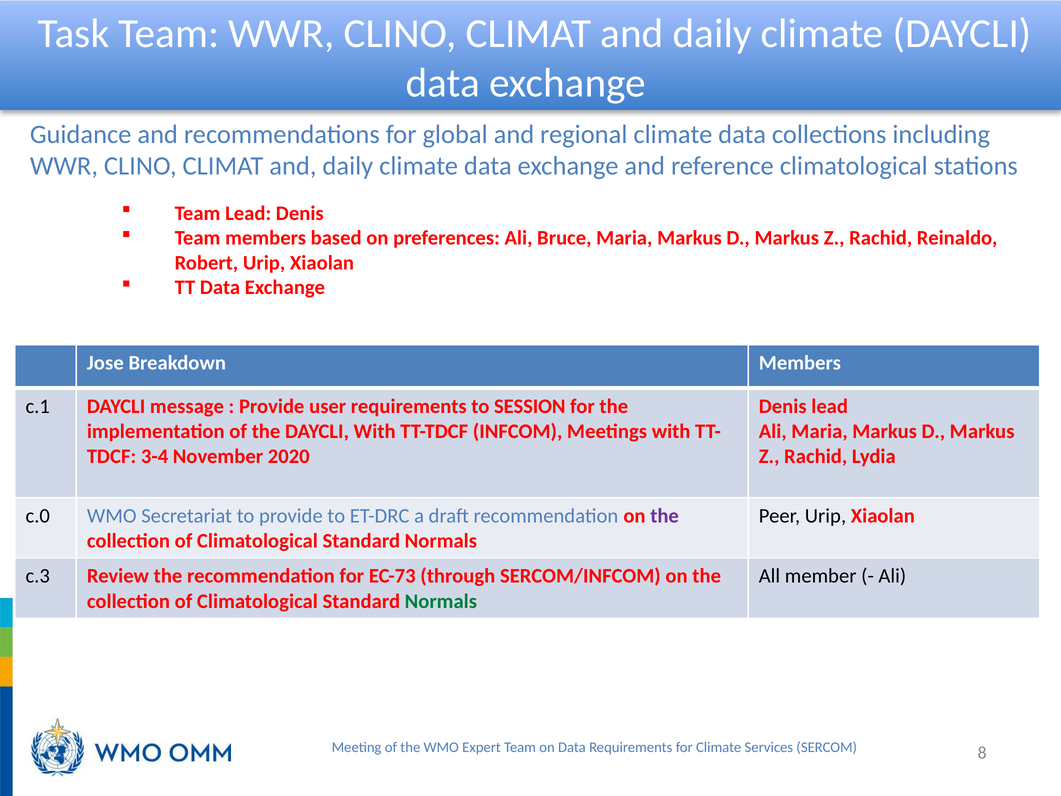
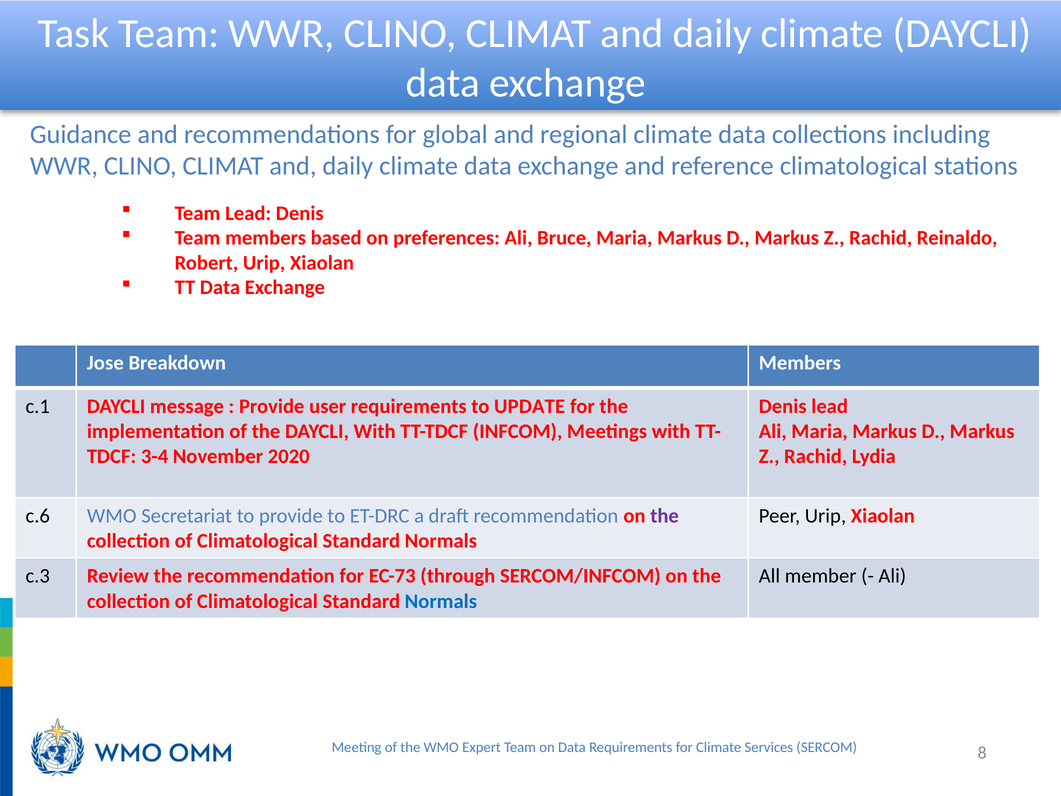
SESSION: SESSION -> UPDATE (530, 406)
c.0: c.0 -> c.6 (38, 516)
Normals colour: green -> blue (441, 601)
